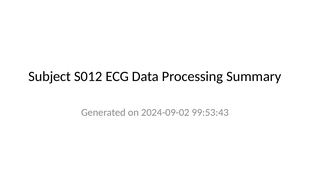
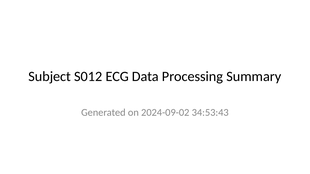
99:53:43: 99:53:43 -> 34:53:43 (210, 113)
